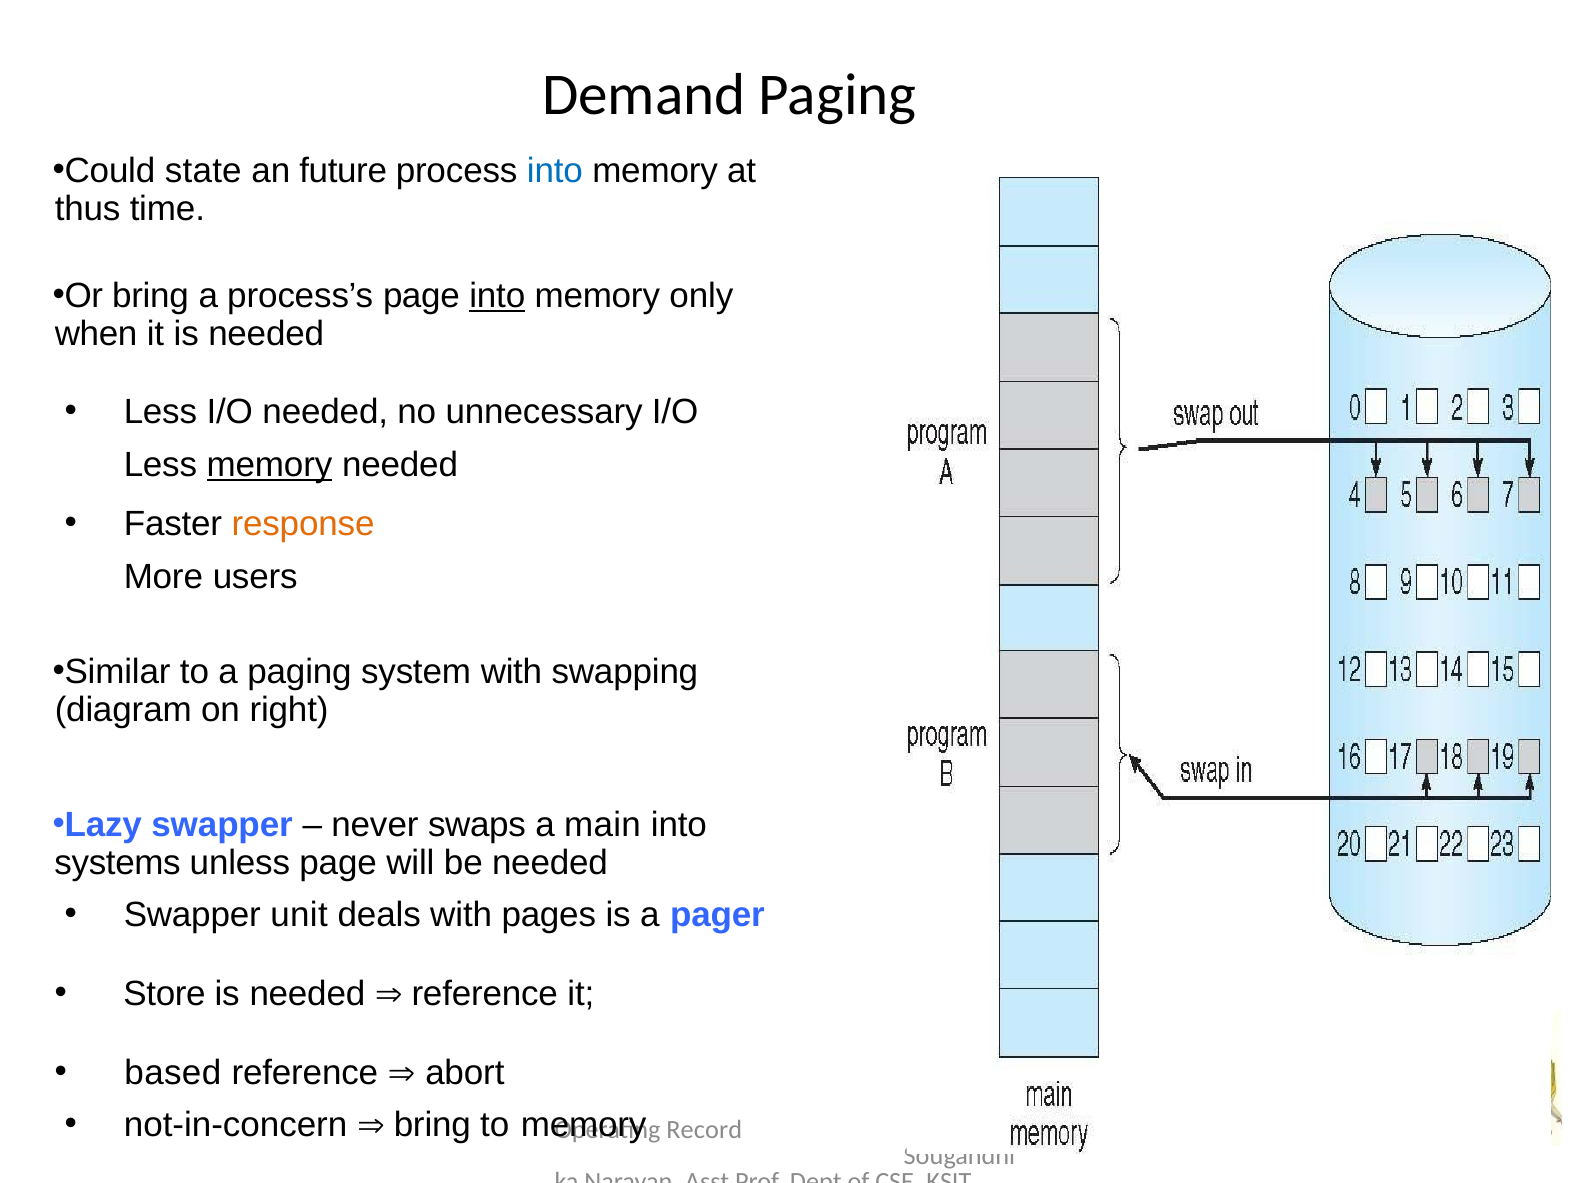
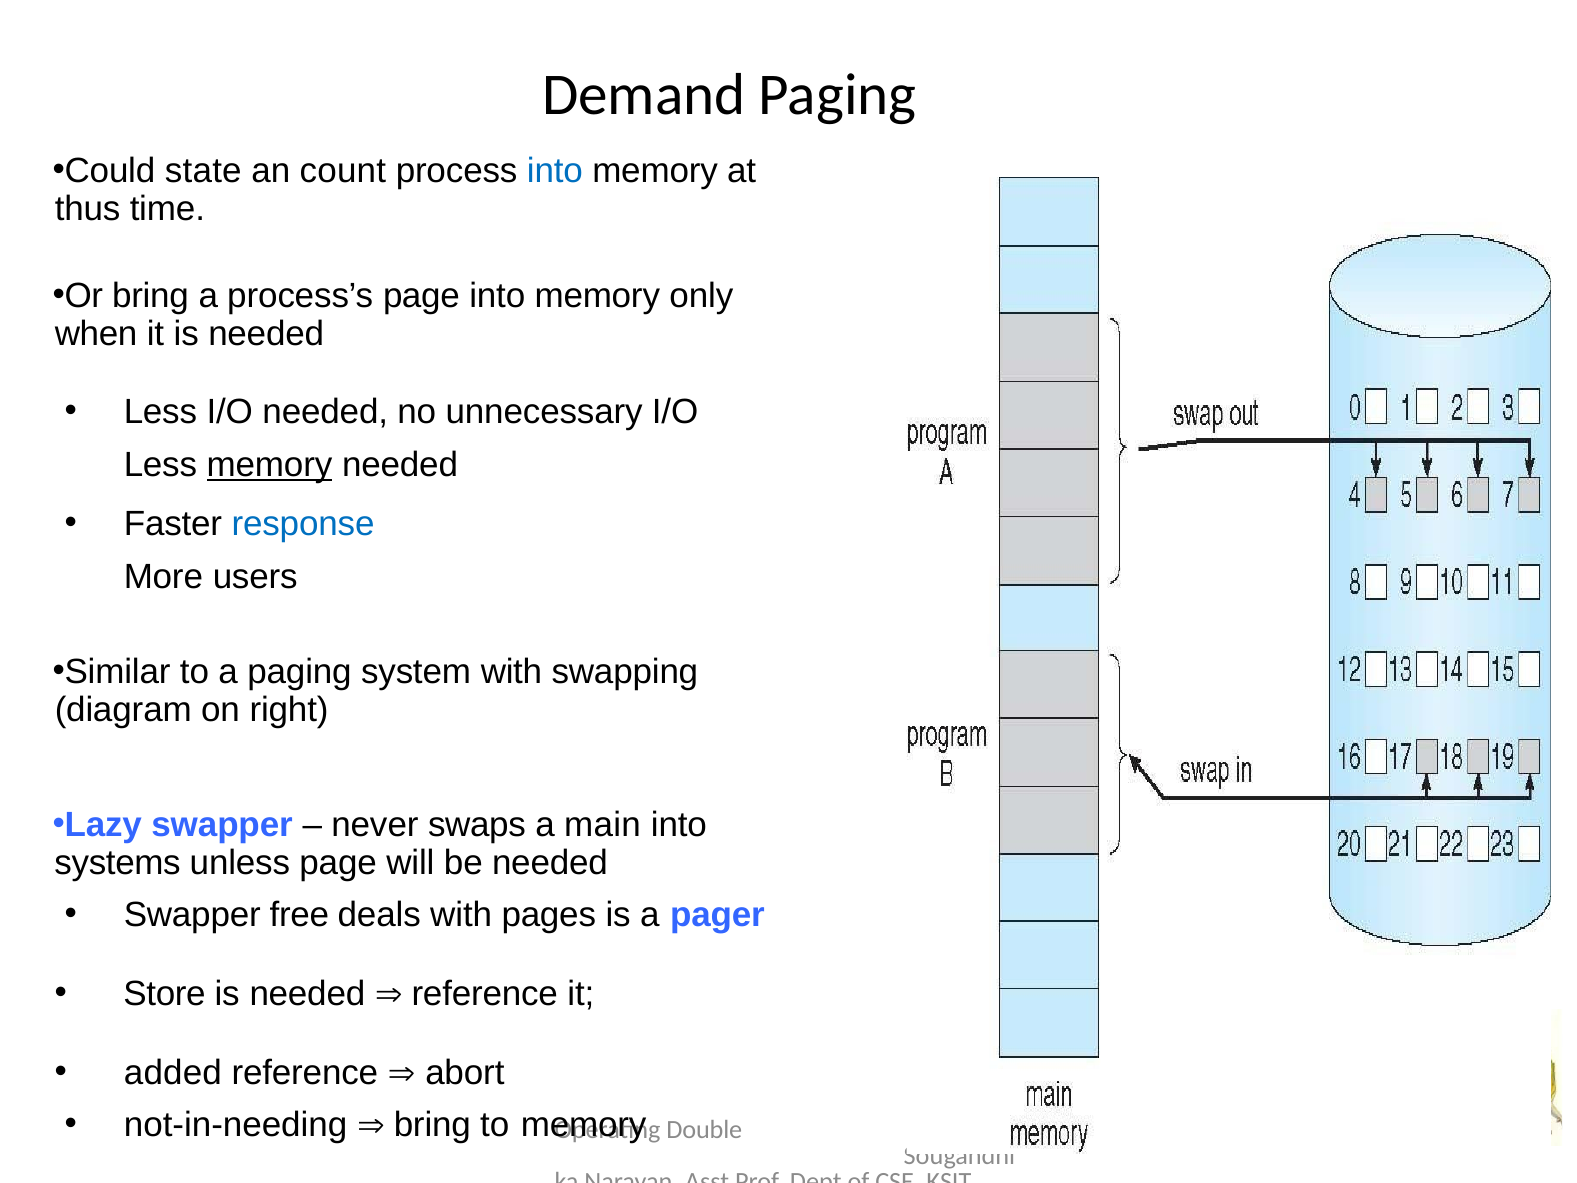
future: future -> count (343, 171)
into underline: present -> none (497, 296)
response colour: orange -> blue (303, 524)
unit: unit -> free (299, 915)
based: based -> added (173, 1073)
not-in-concern: not-in-concern -> not-in-needing (236, 1125)
Record: Record -> Double (704, 1129)
